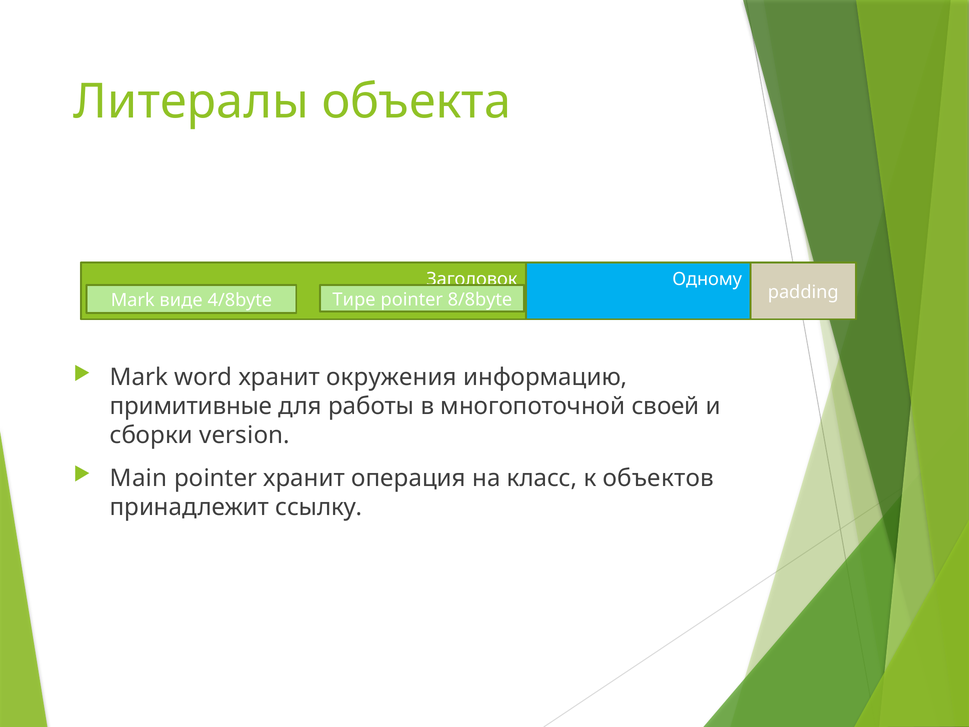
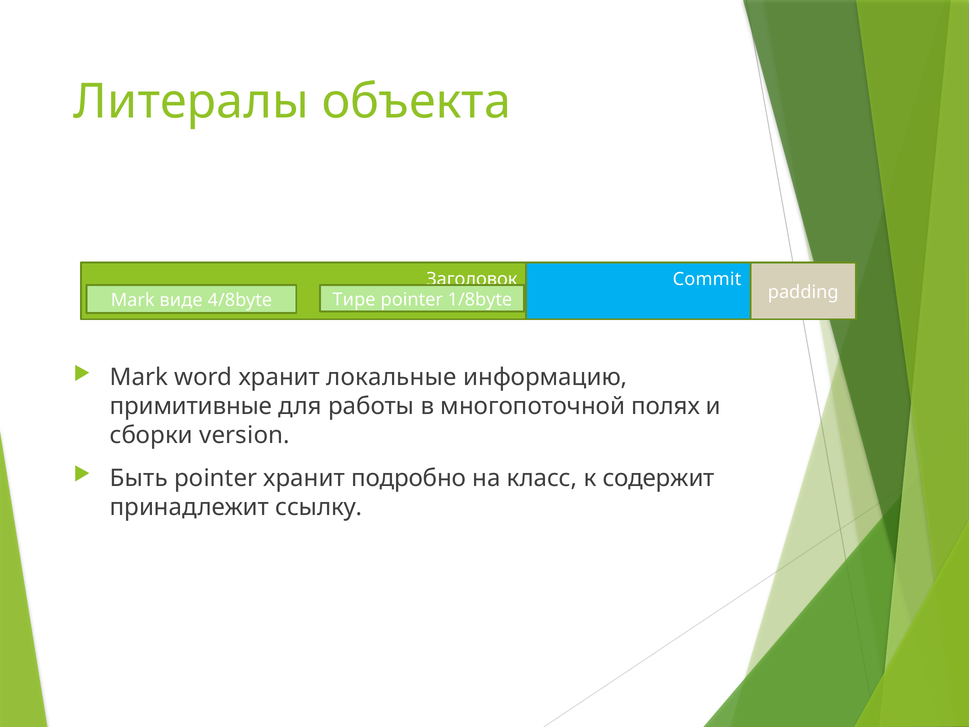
Одному: Одному -> Commit (707, 279)
8/8byte: 8/8byte -> 1/8byte (480, 299)
окружения: окружения -> локальные (392, 377)
своей: своей -> полях (666, 406)
Main: Main -> Быть (139, 478)
операция: операция -> подробно (409, 478)
объектов: объектов -> содержит (659, 478)
